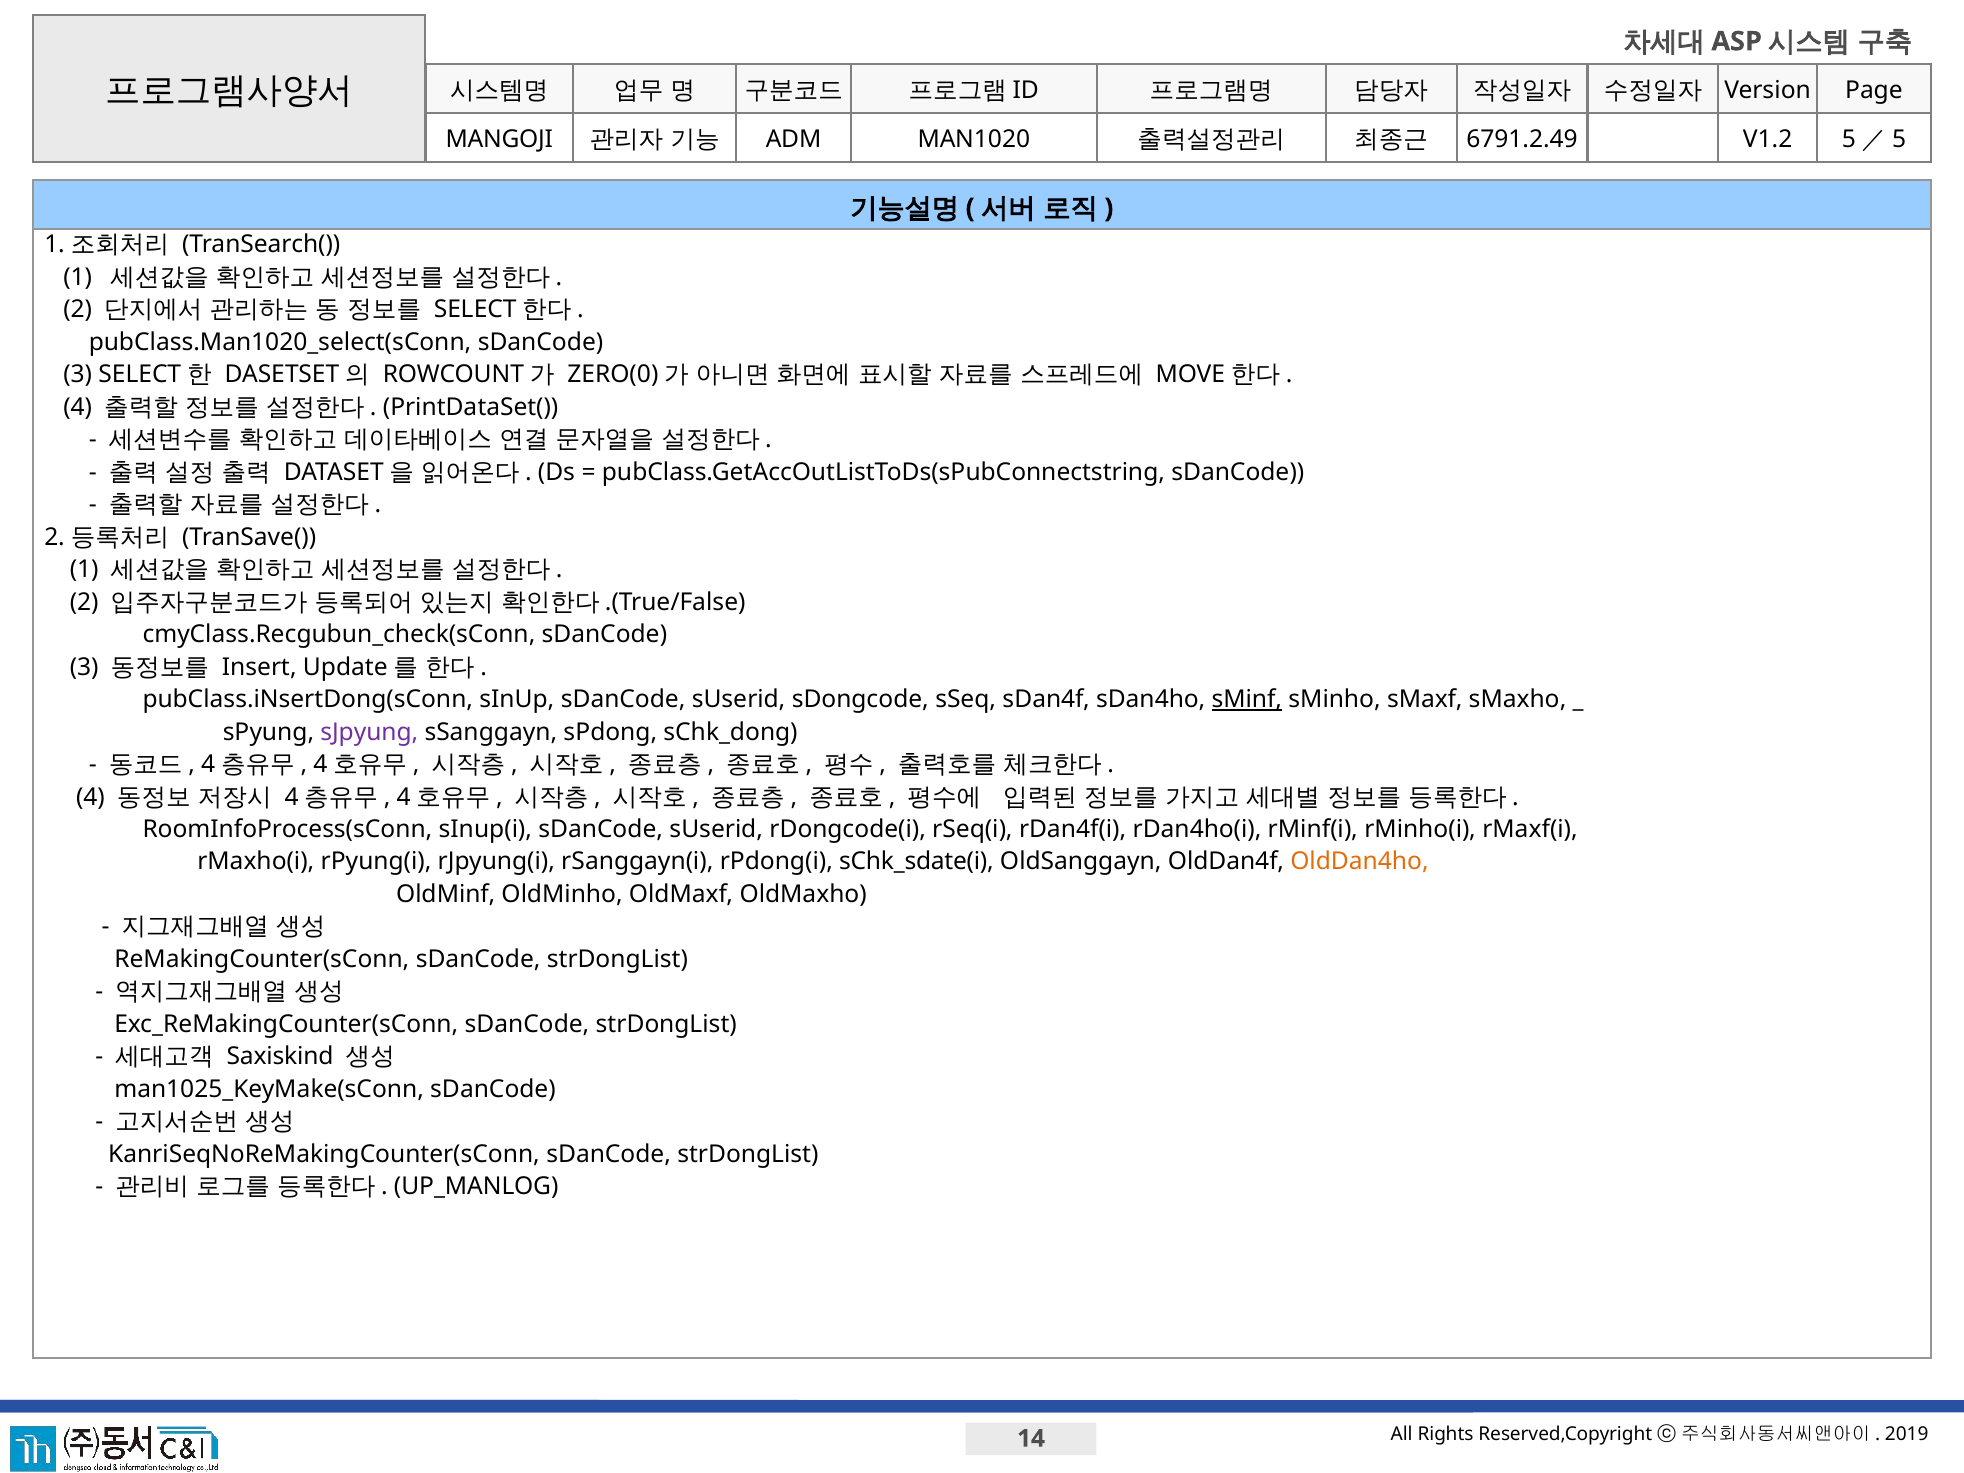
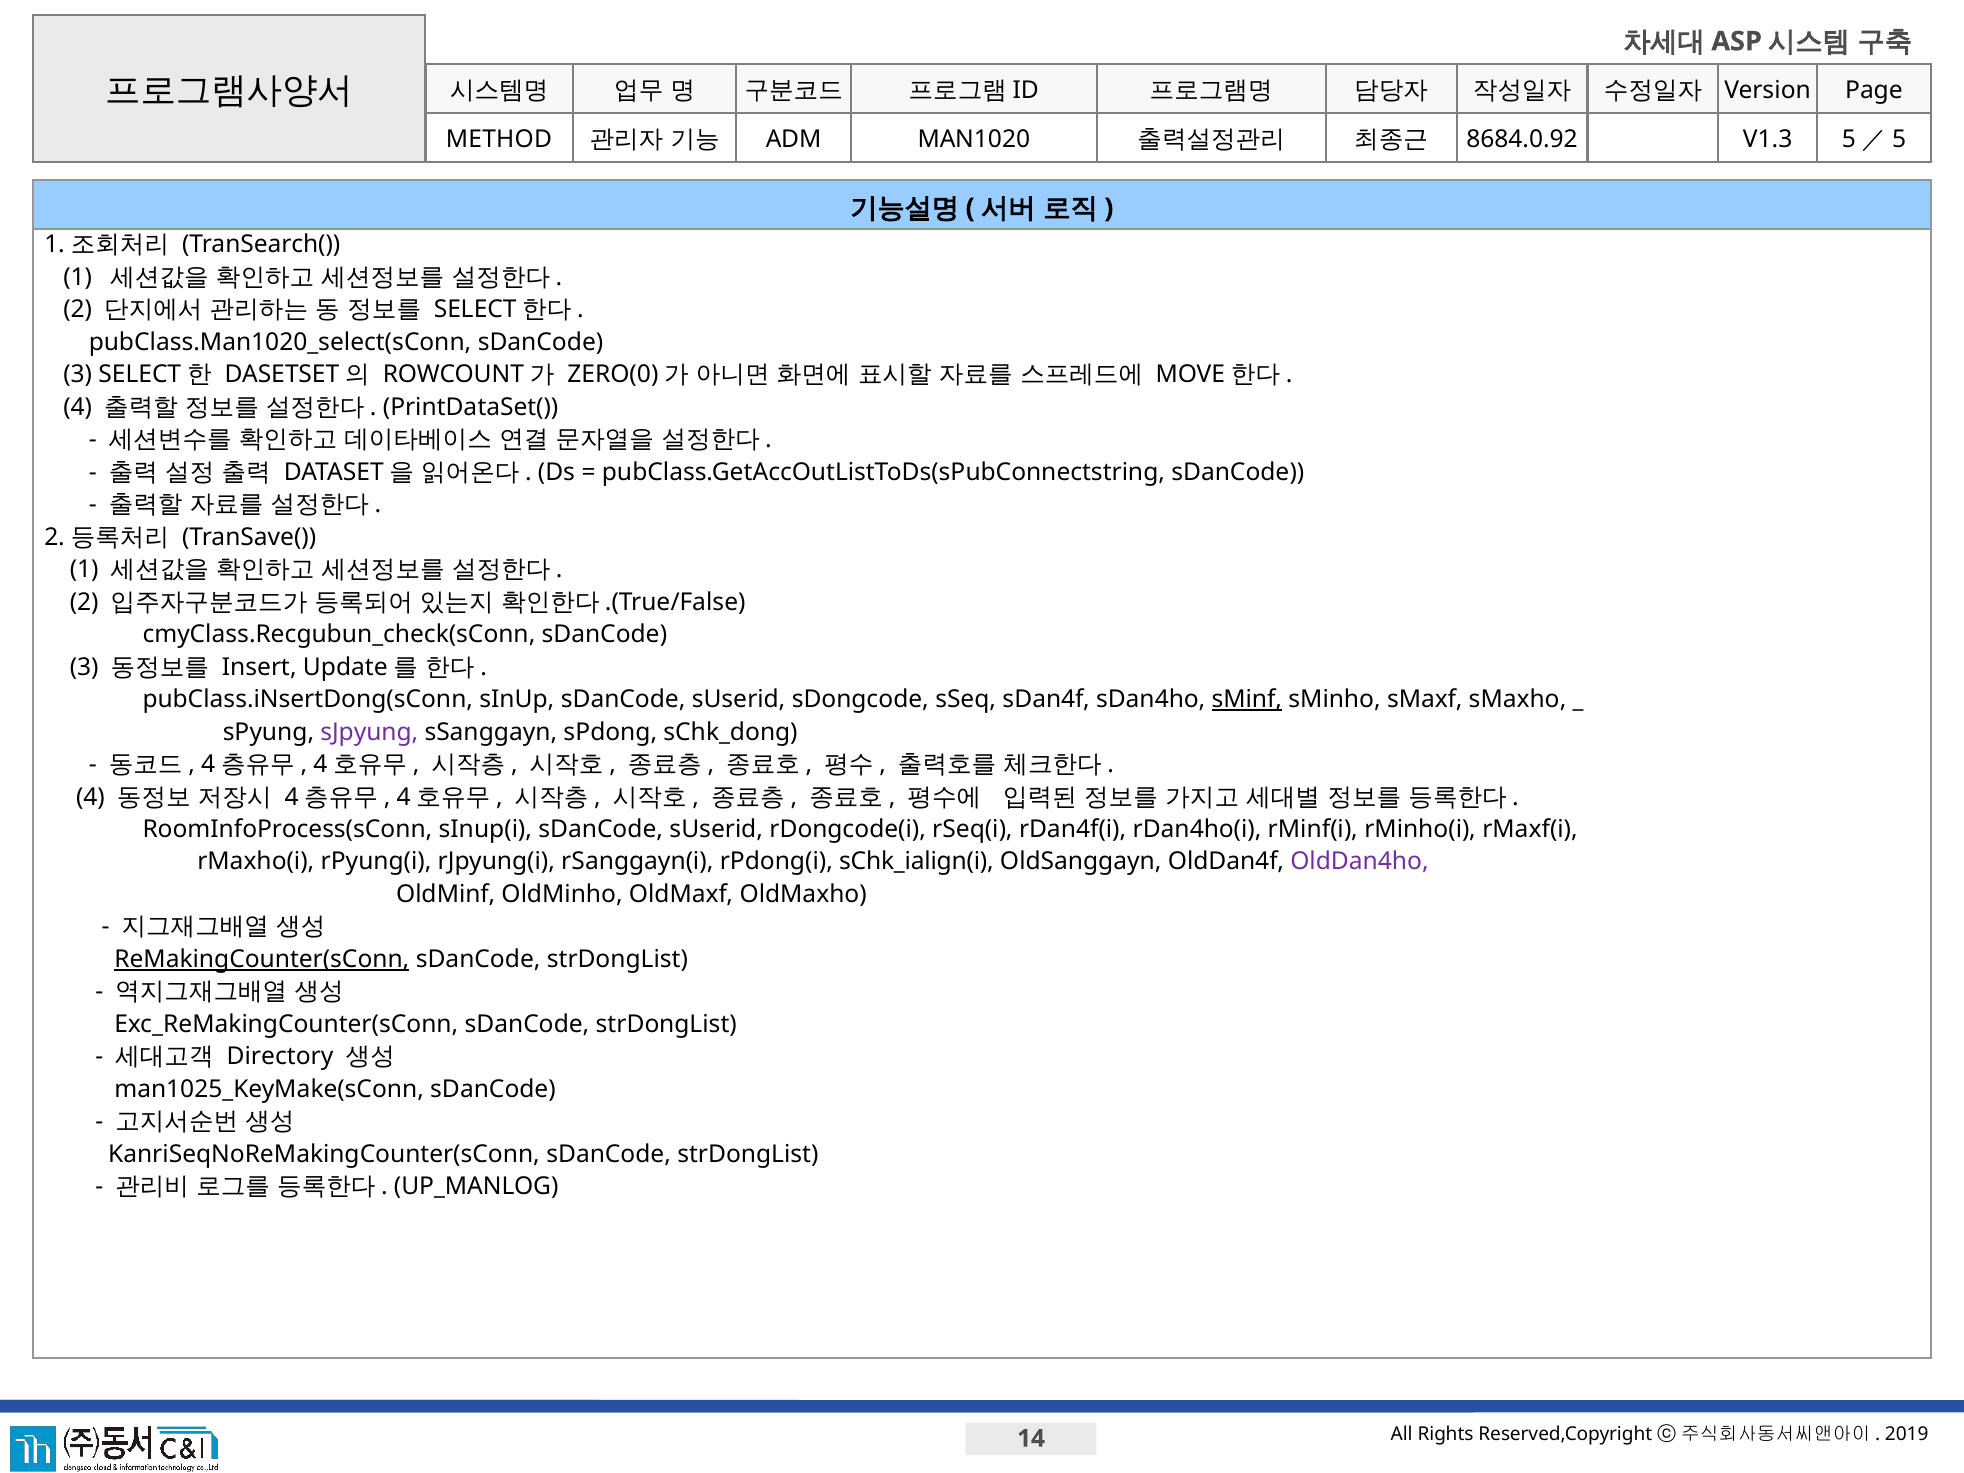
6791.2.49: 6791.2.49 -> 8684.0.92 (1522, 139)
V1.2: V1.2 -> V1.3 (1768, 139)
MANGOJI: MANGOJI -> METHOD (499, 139)
sChk_sdate(i: sChk_sdate(i -> sChk_ialign(i (916, 862)
OldDan4ho colour: orange -> purple (1359, 862)
ReMakingCounter(sConn underline: none -> present (262, 959)
Saxiskind: Saxiskind -> Directory (280, 1057)
